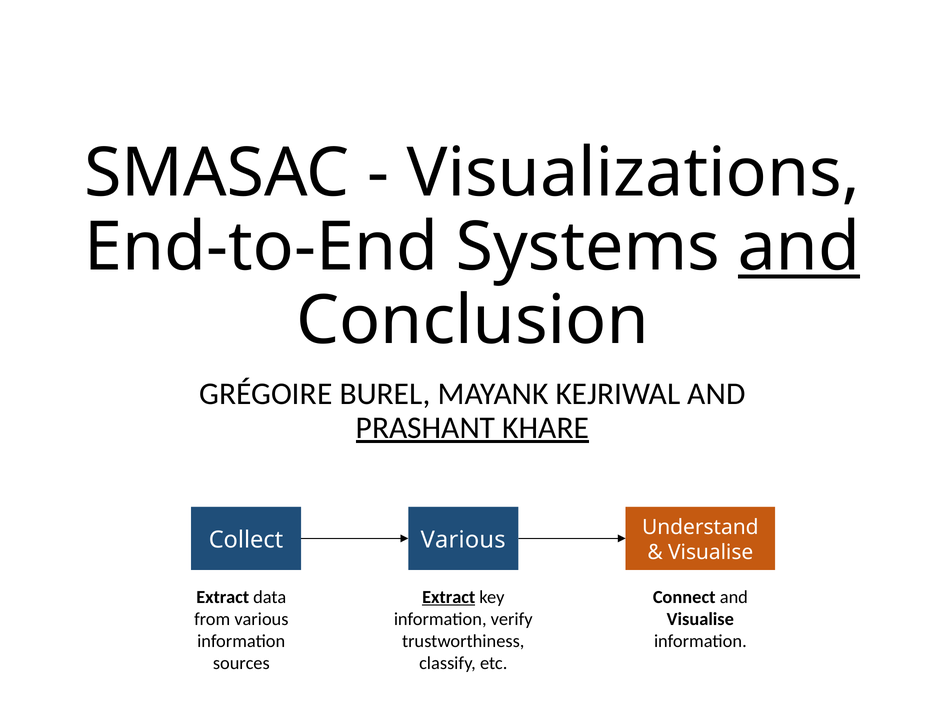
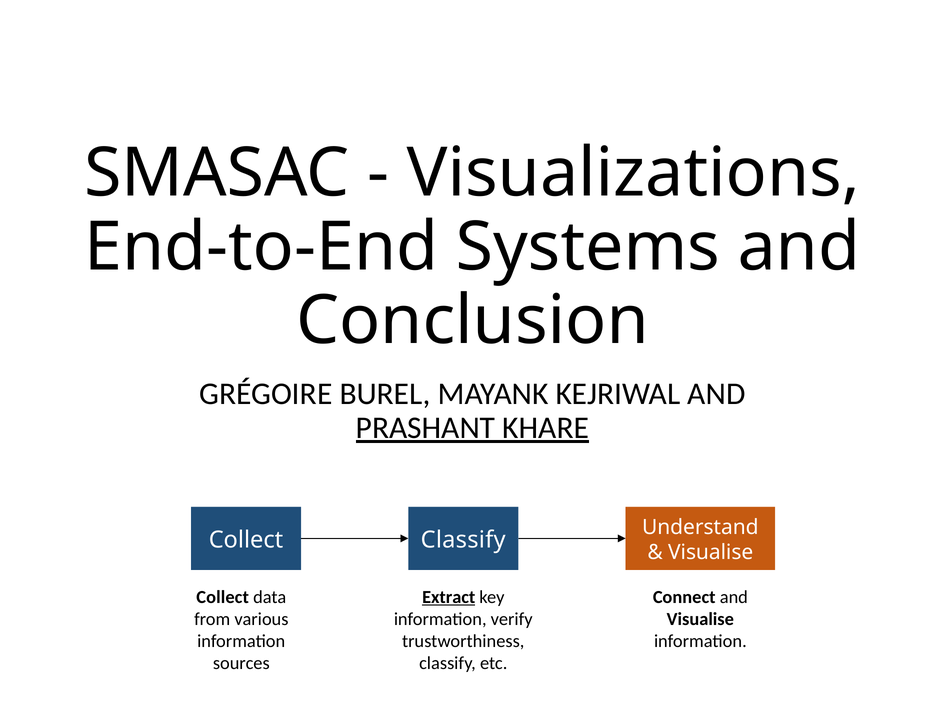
and underline: present -> none (799, 247)
Collect Various: Various -> Classify (463, 540)
Extract: Extract -> Collect (223, 597)
